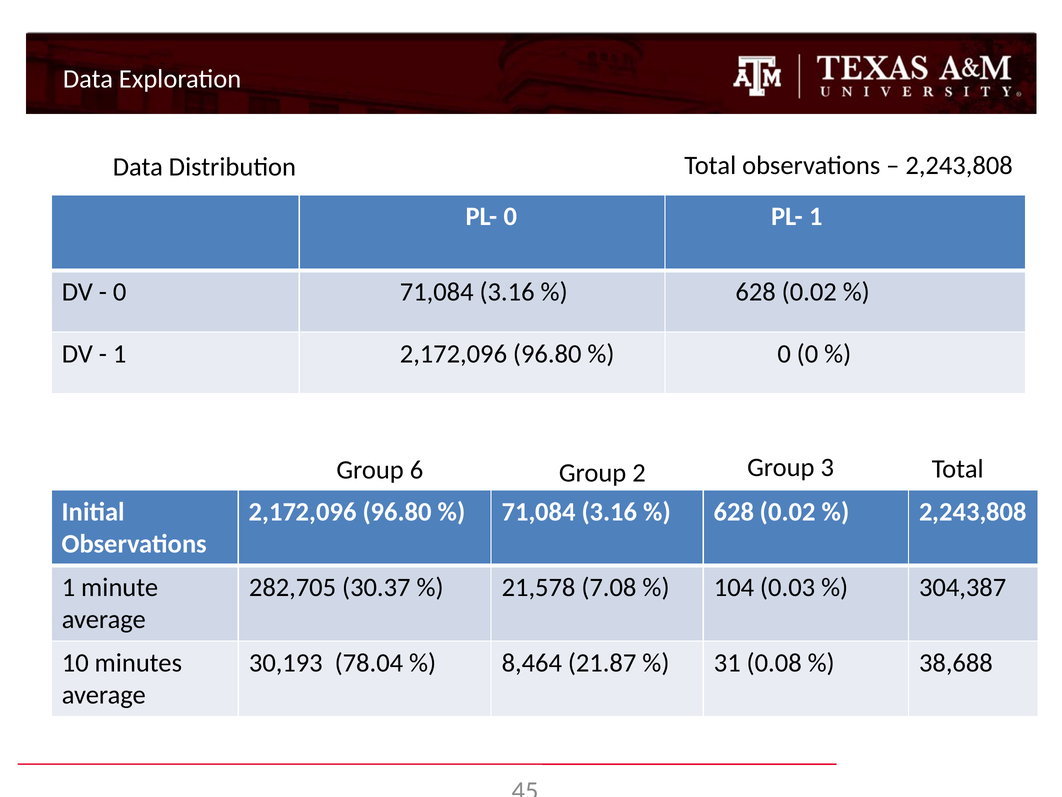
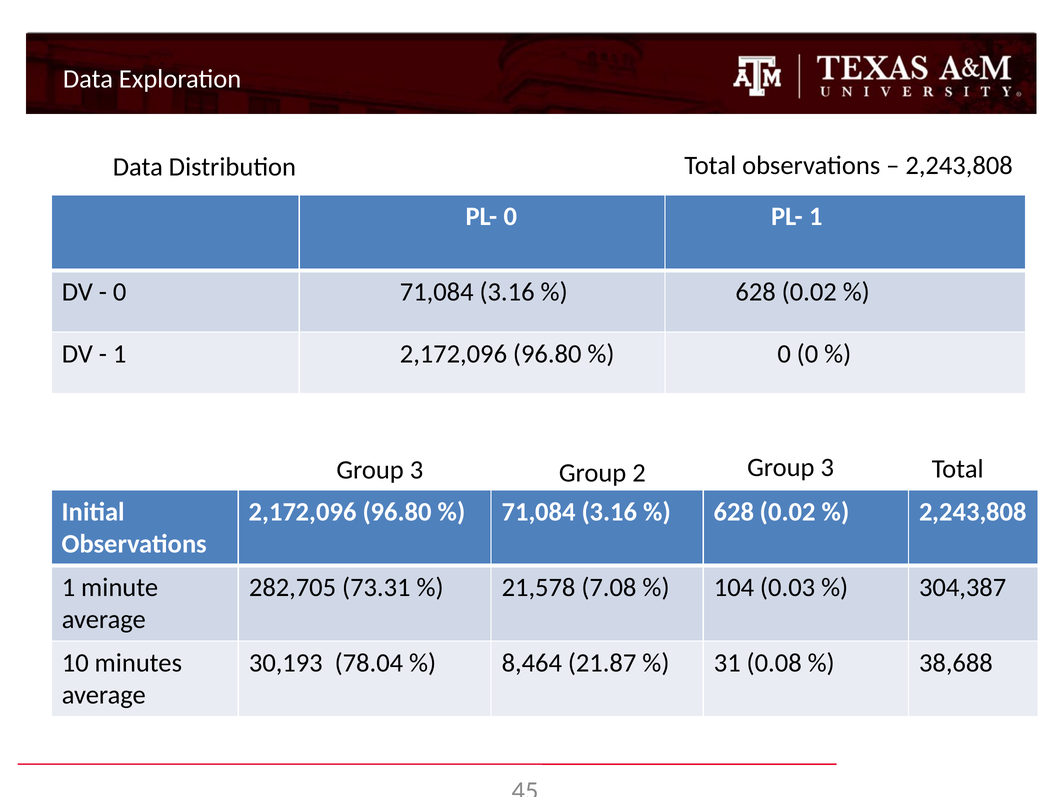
6: 6 -> 3 (417, 470)
30.37: 30.37 -> 73.31 (376, 587)
